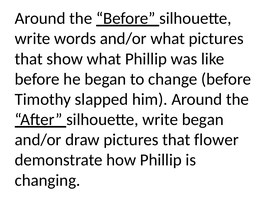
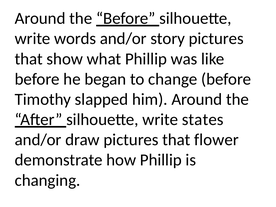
and/or what: what -> story (168, 39)
write began: began -> states (203, 120)
